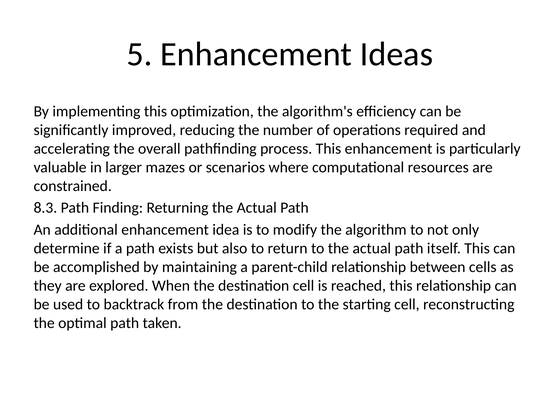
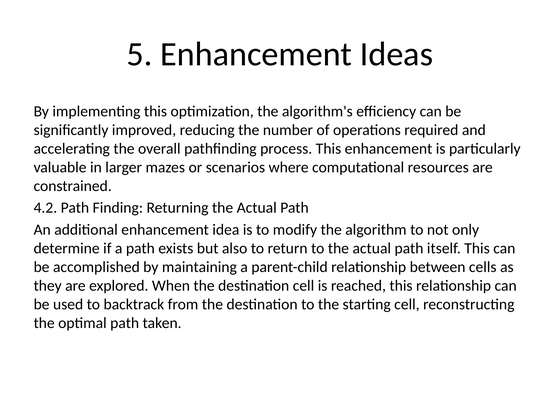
8.3: 8.3 -> 4.2 (45, 208)
